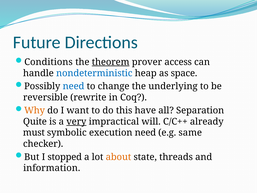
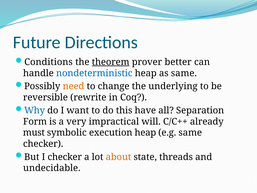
access: access -> better (178, 62)
as space: space -> same (184, 73)
need colour: blue -> orange (74, 86)
Why colour: orange -> blue (35, 110)
Quite: Quite -> Form (35, 121)
very underline: present -> none (76, 121)
execution need: need -> heap (145, 133)
I stopped: stopped -> checker (65, 157)
information: information -> undecidable (52, 168)
